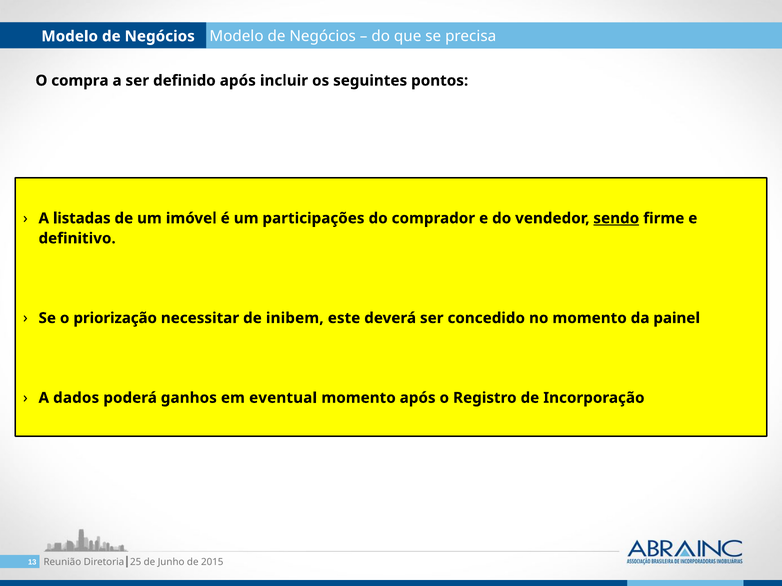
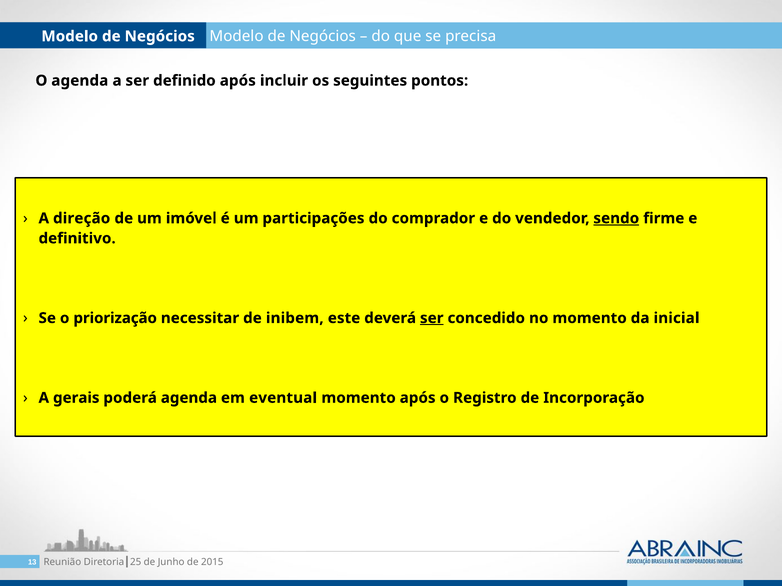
O compra: compra -> agenda (80, 81)
listadas: listadas -> direção (82, 218)
ser underline: none -> present (432, 318)
painel: painel -> inicial (677, 318)
dados: dados -> gerais (76, 398)
poderá ganhos: ganhos -> agenda (189, 398)
